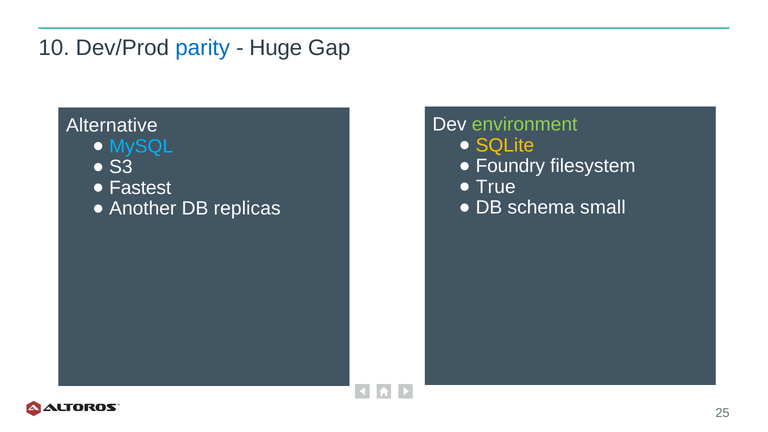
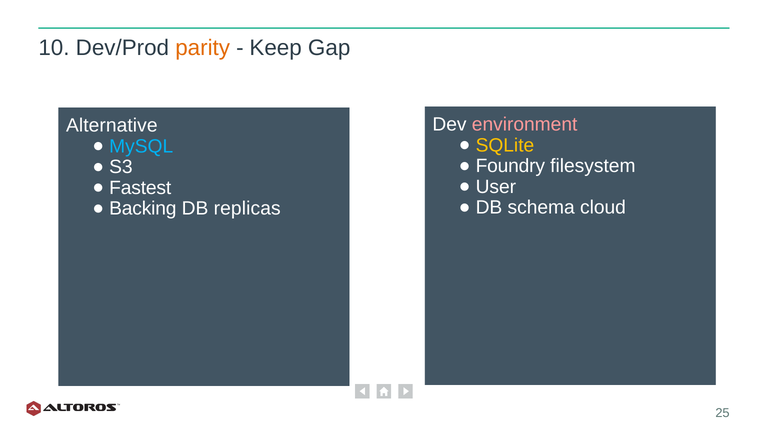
parity colour: blue -> orange (203, 48)
Huge: Huge -> Keep (276, 48)
environment colour: light green -> pink (525, 125)
True: True -> User (496, 187)
small: small -> cloud (603, 207)
Another: Another -> Backing (143, 208)
